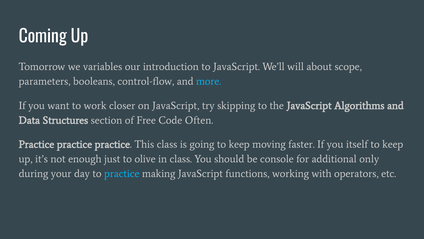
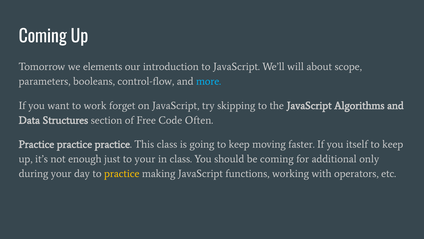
variables: variables -> elements (103, 67)
closer: closer -> forget (122, 105)
to olive: olive -> your (145, 159)
be console: console -> coming (277, 159)
practice colour: light blue -> yellow (122, 173)
